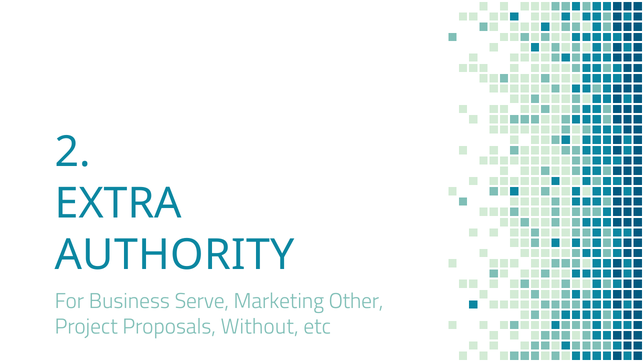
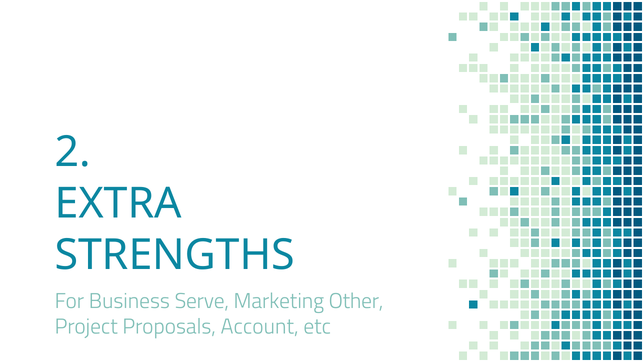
AUTHORITY: AUTHORITY -> STRENGTHS (175, 255)
Without: Without -> Account (260, 327)
